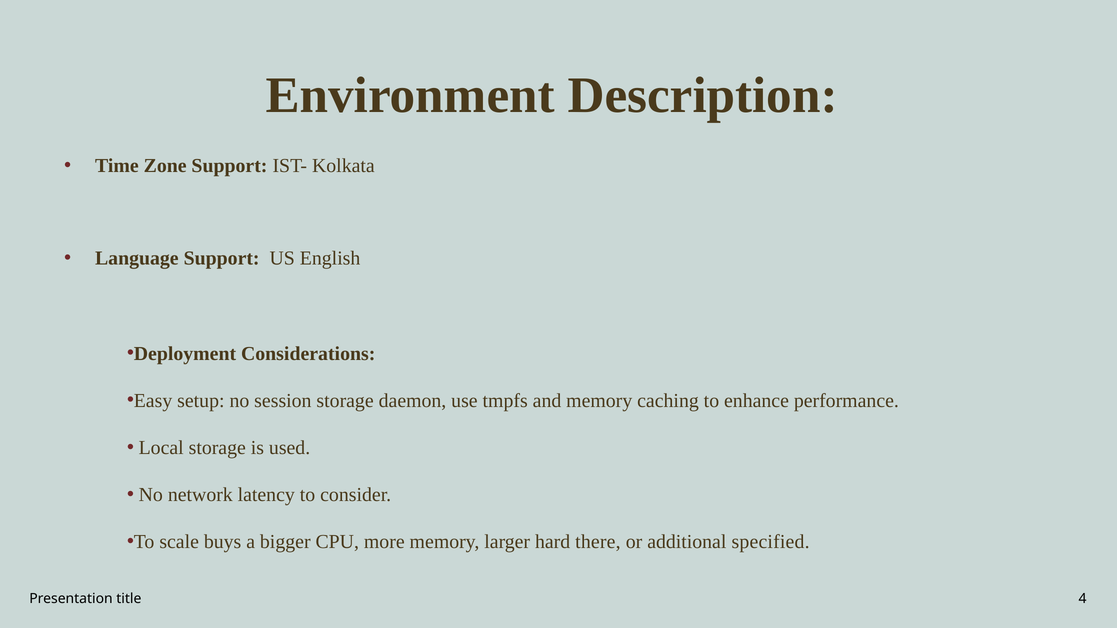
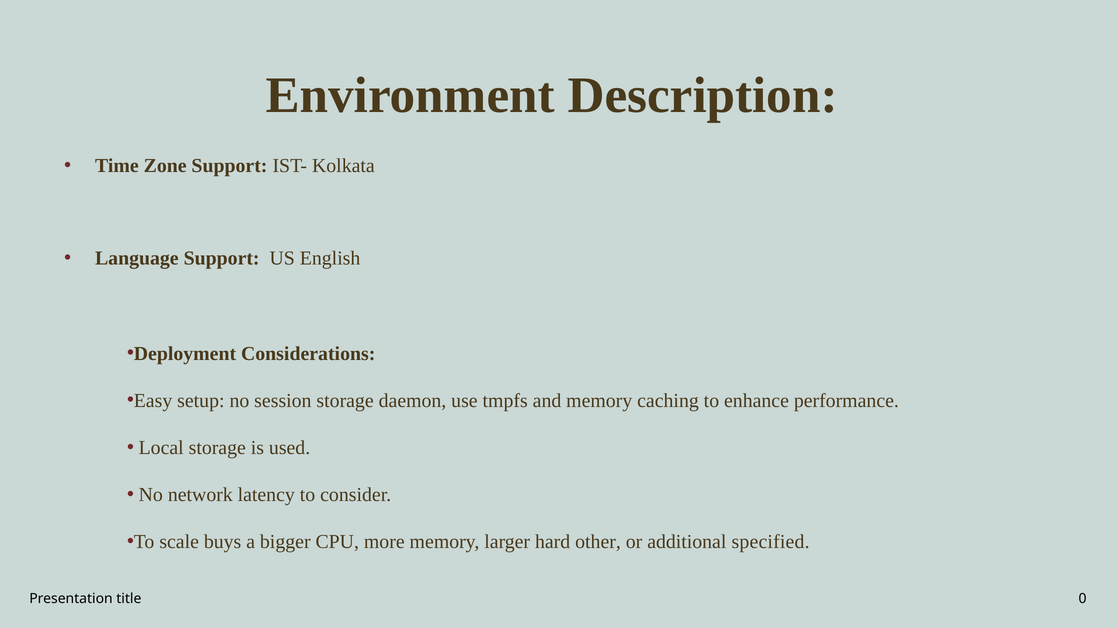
there: there -> other (598, 542)
4: 4 -> 0 (1083, 599)
